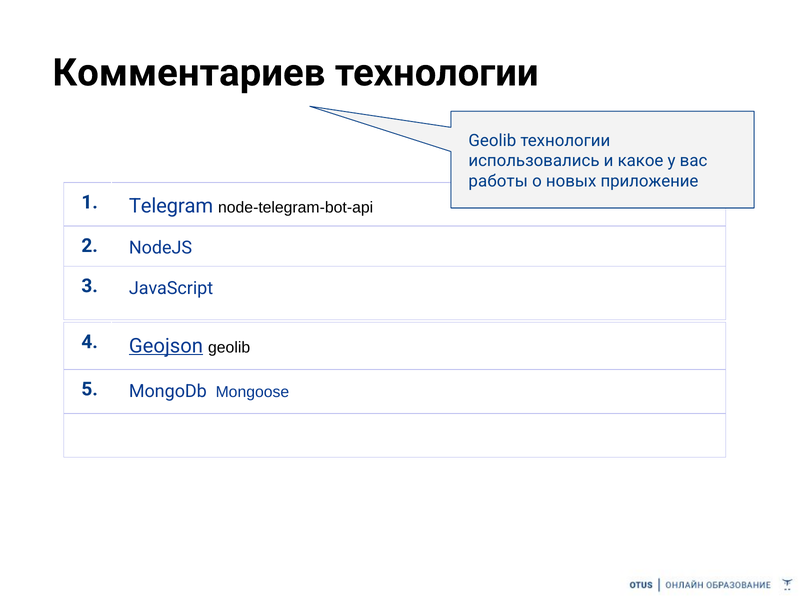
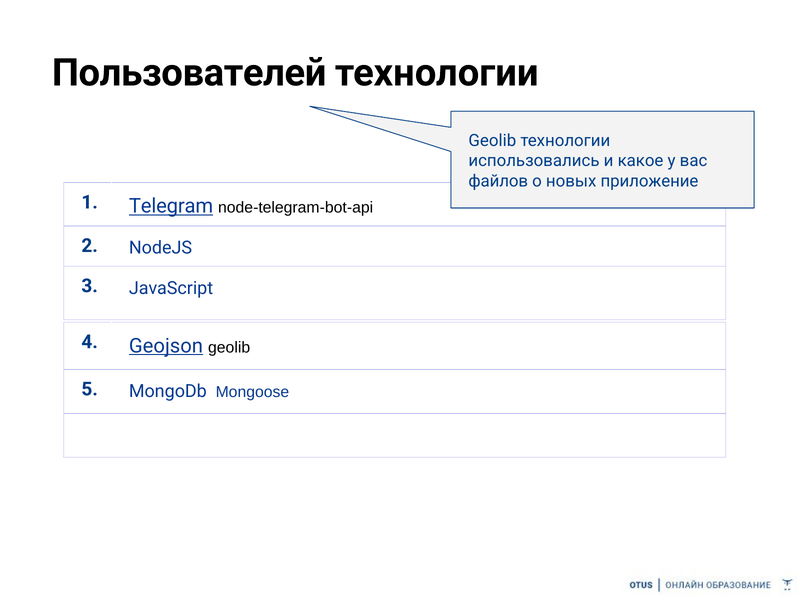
Комментариев: Комментариев -> Пользователей (189, 73)
работы: работы -> файлов (498, 181)
Telegram underline: none -> present (171, 206)
